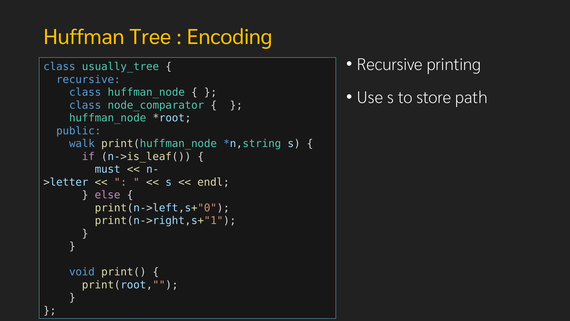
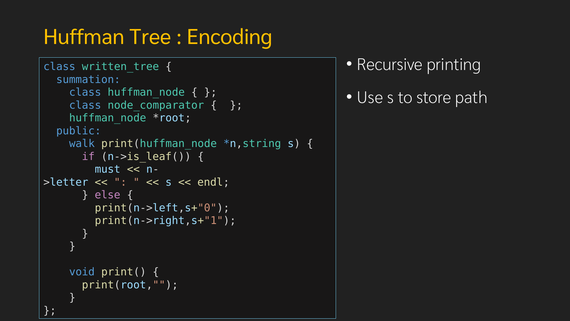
usually_tree: usually_tree -> written_tree (120, 67)
recursive: recursive -> summation (88, 79)
